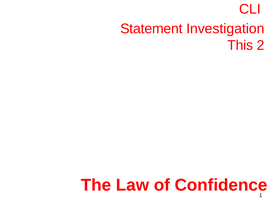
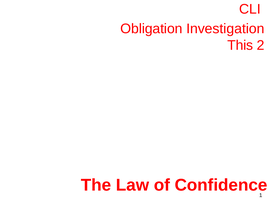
Statement: Statement -> Obligation (151, 29)
